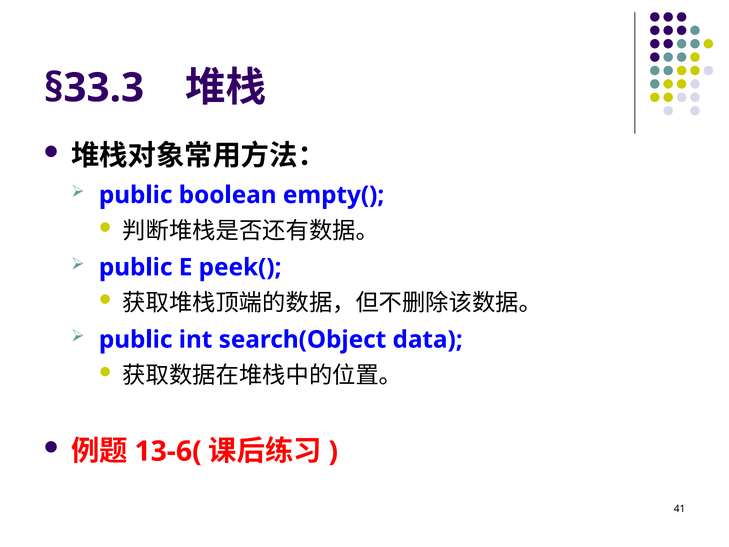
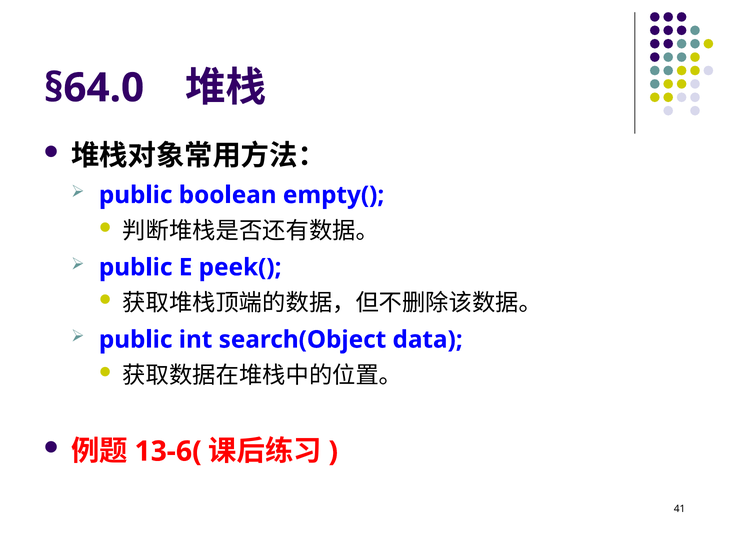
§33.3: §33.3 -> §64.0 (94, 88)
